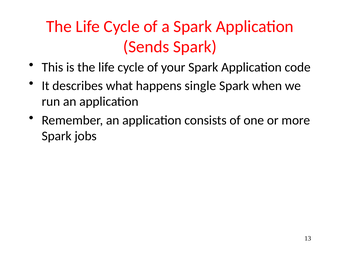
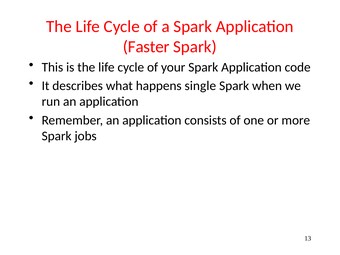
Sends: Sends -> Faster (146, 47)
